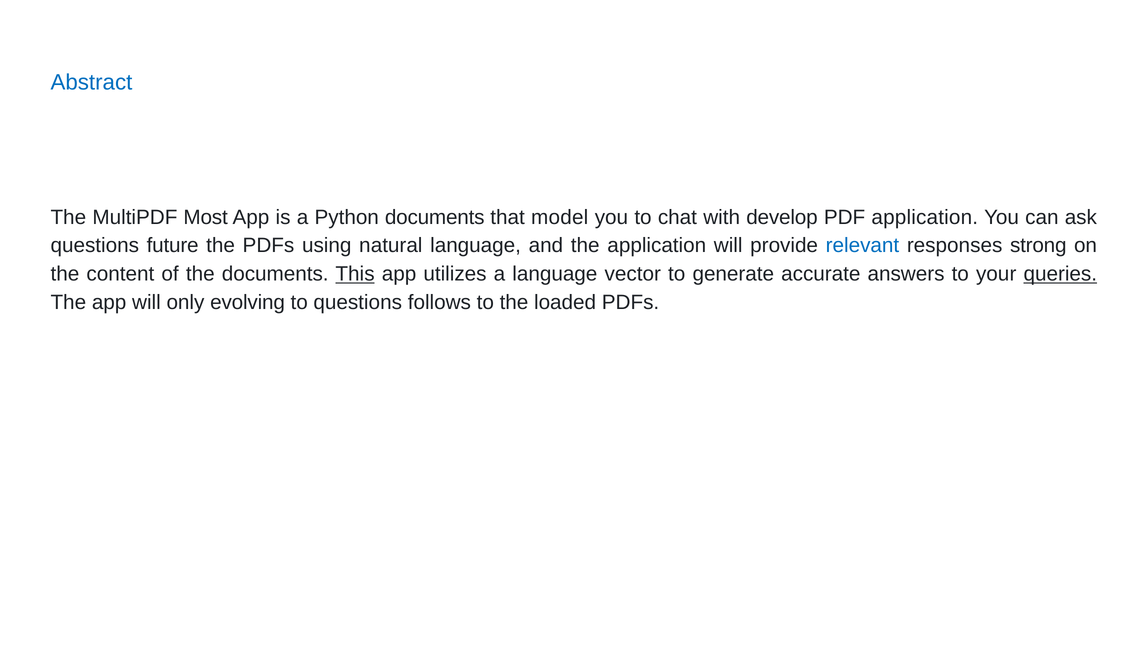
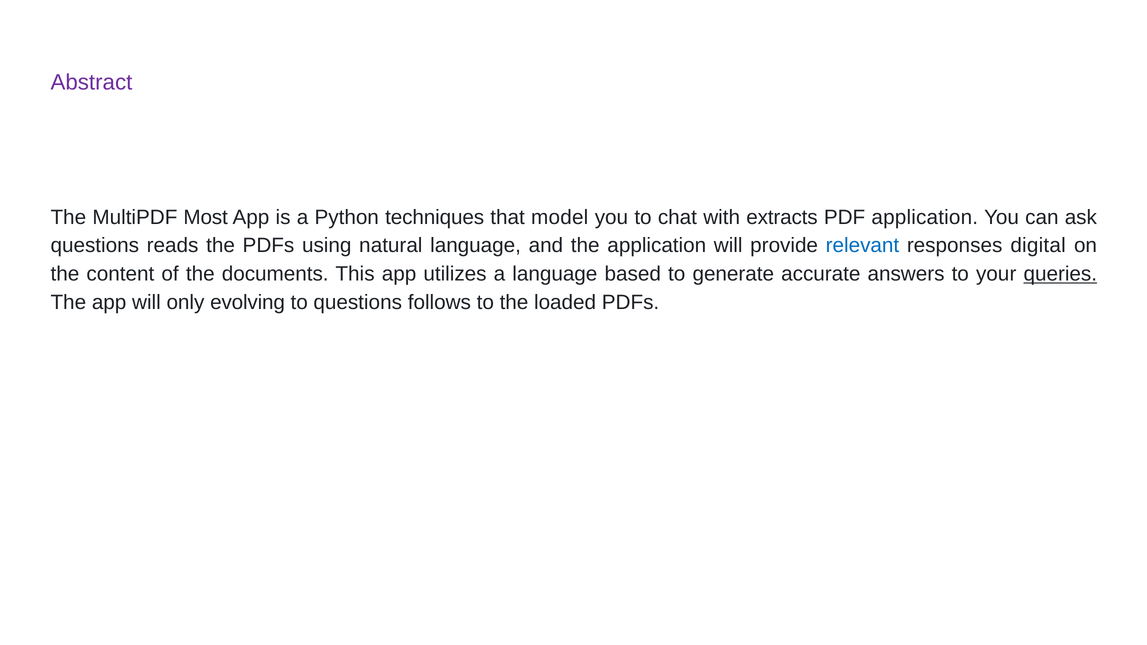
Abstract colour: blue -> purple (91, 82)
Python documents: documents -> techniques (435, 217)
develop: develop -> extracts (782, 217)
future: future -> reads (173, 246)
strong: strong -> digital (1038, 246)
This underline: present -> none (355, 274)
vector: vector -> based (633, 274)
